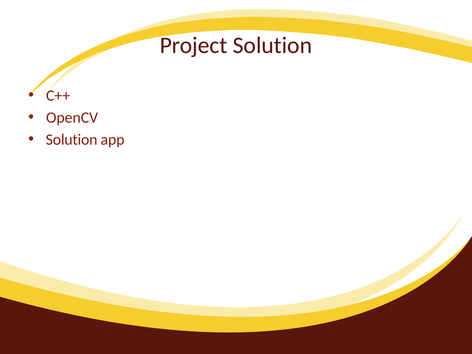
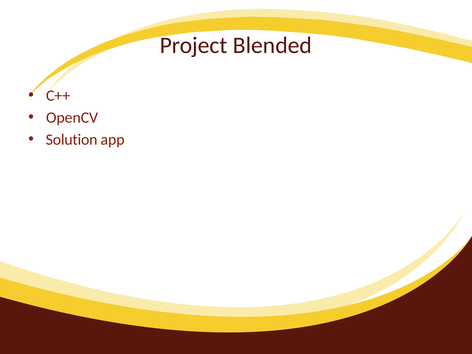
Project Solution: Solution -> Blended (272, 45)
